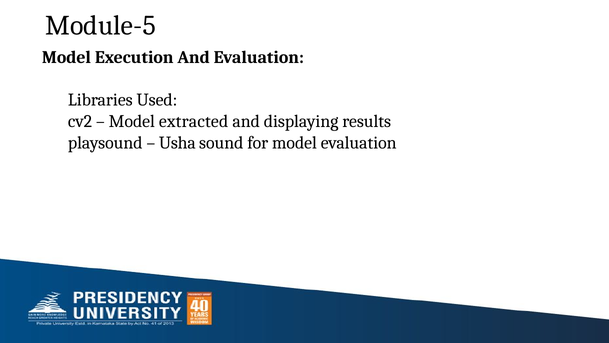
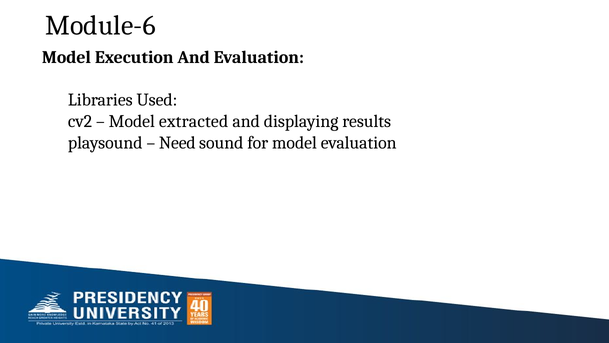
Module-5: Module-5 -> Module-6 (100, 26)
Usha: Usha -> Need (177, 143)
